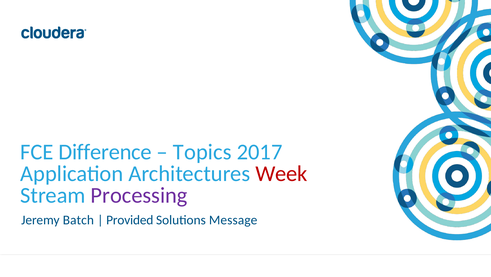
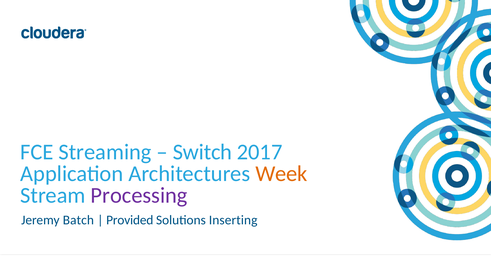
Difference: Difference -> Streaming (105, 152)
Topics: Topics -> Switch (202, 152)
Week colour: red -> orange (281, 173)
Message: Message -> Inserting (233, 219)
